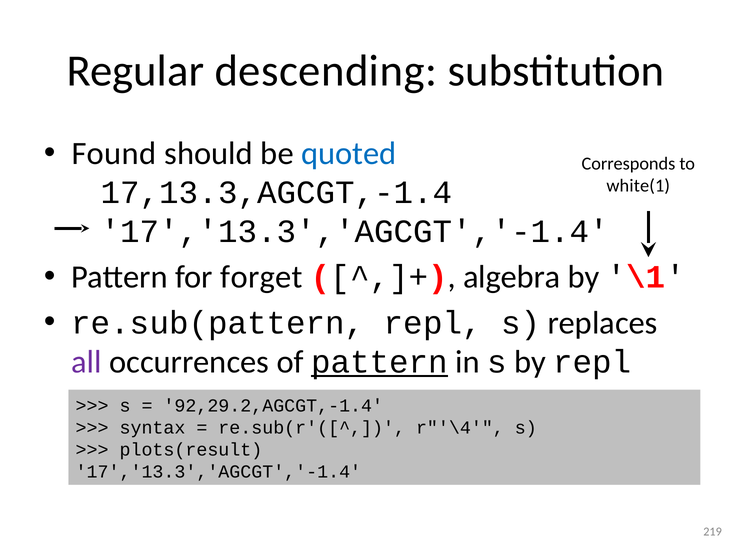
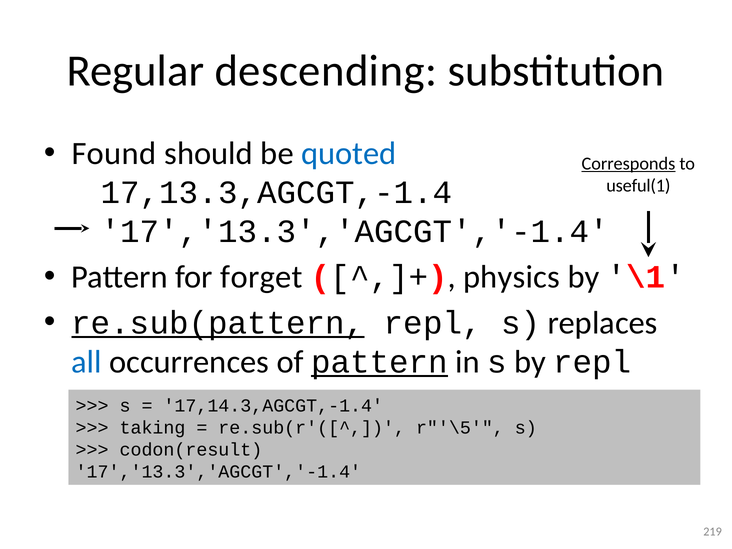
Corresponds underline: none -> present (628, 164)
white(1: white(1 -> useful(1 (638, 185)
algebra: algebra -> physics (512, 277)
re.sub(pattern underline: none -> present (218, 323)
all colour: purple -> blue (87, 362)
92,29.2,AGCGT,-1.4: 92,29.2,AGCGT,-1.4 -> 17,14.3,AGCGT,-1.4 (273, 406)
syntax: syntax -> taking (152, 428)
r"'\4: r"'\4 -> r"'\5 (460, 428)
plots(result: plots(result -> codon(result (191, 450)
